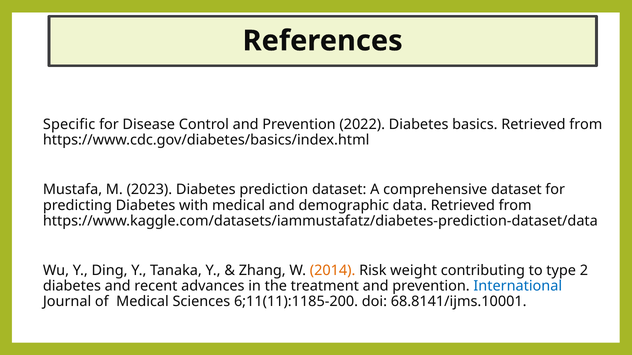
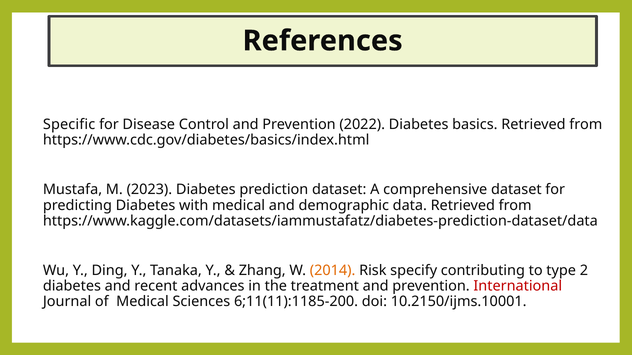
weight: weight -> specify (414, 271)
International colour: blue -> red (518, 286)
68.8141/ijms.10001: 68.8141/ijms.10001 -> 10.2150/ijms.10001 (459, 302)
